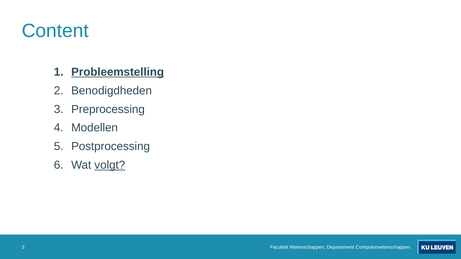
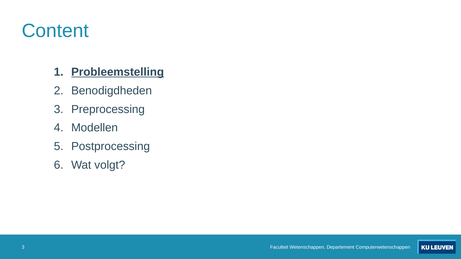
volgt underline: present -> none (110, 165)
